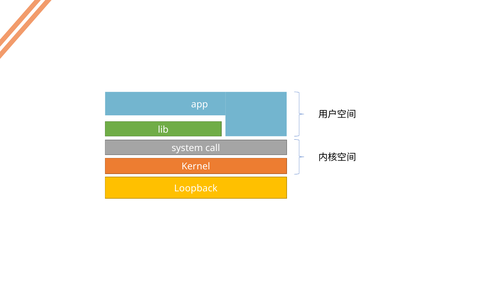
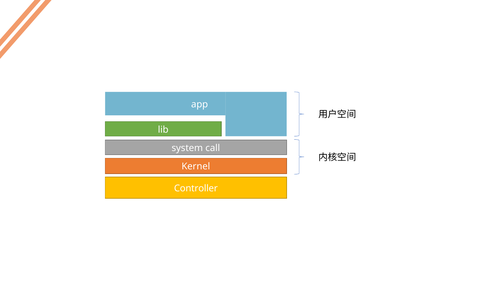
Loopback: Loopback -> Controller (196, 188)
